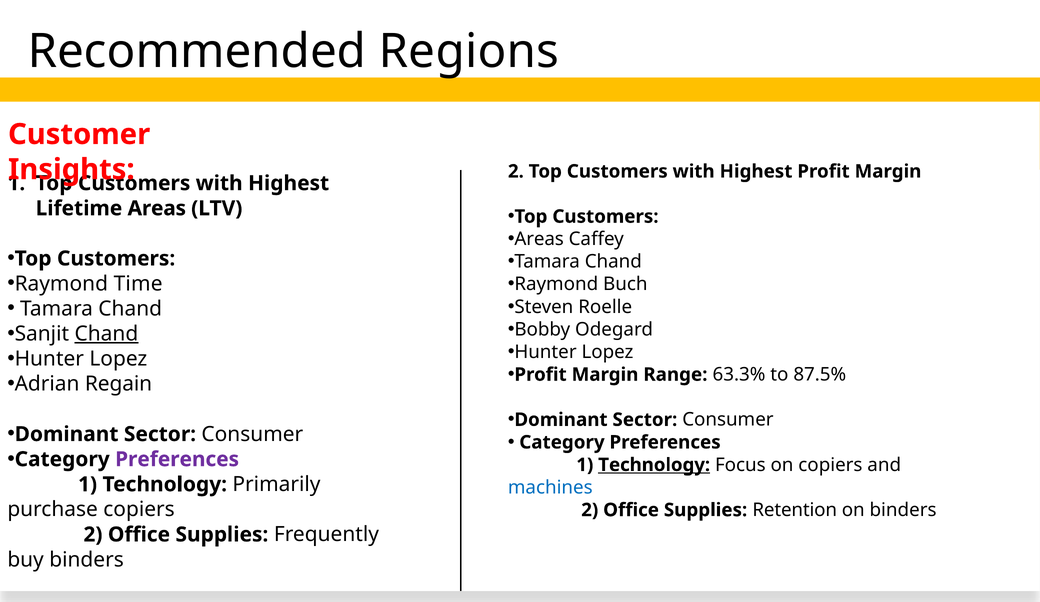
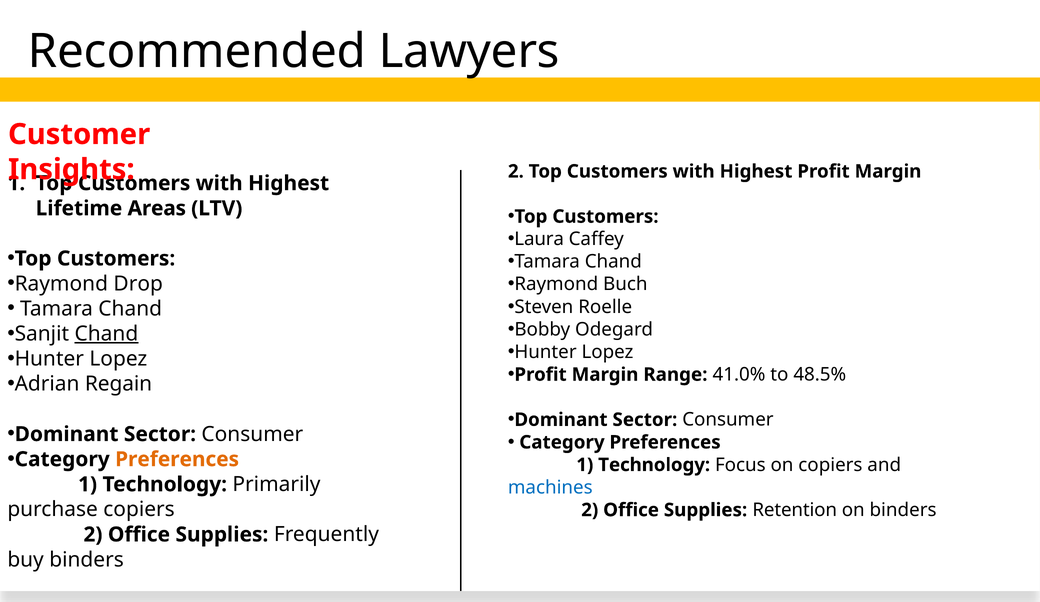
Regions: Regions -> Lawyers (469, 52)
Areas: Areas -> Laura (539, 239)
Time: Time -> Drop (138, 283)
63.3%: 63.3% -> 41.0% (739, 374)
87.5%: 87.5% -> 48.5% (820, 374)
Preferences colour: purple -> orange (177, 459)
Technology underline: present -> none (654, 464)
